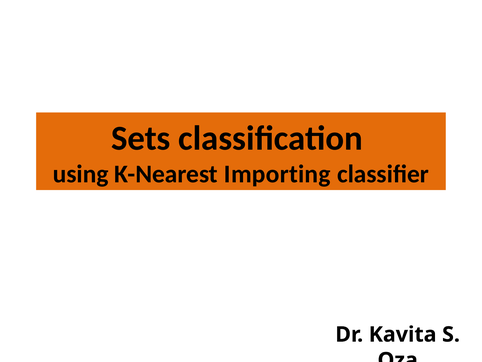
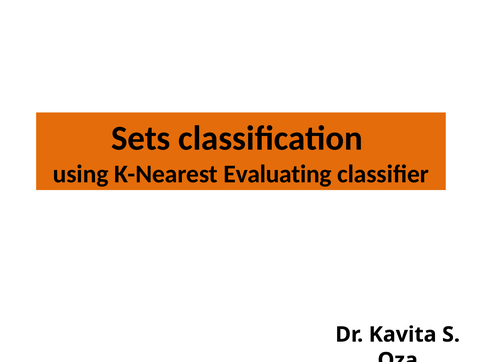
Importing: Importing -> Evaluating (278, 174)
